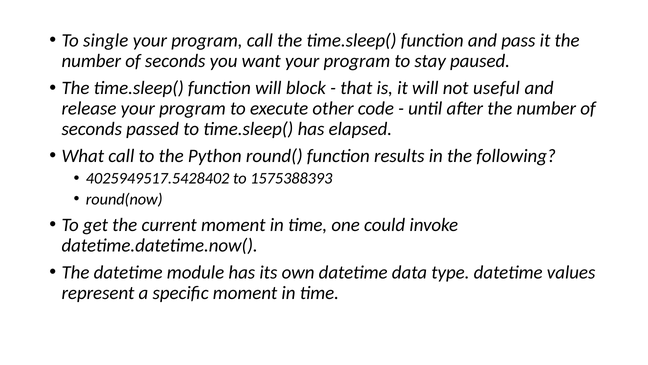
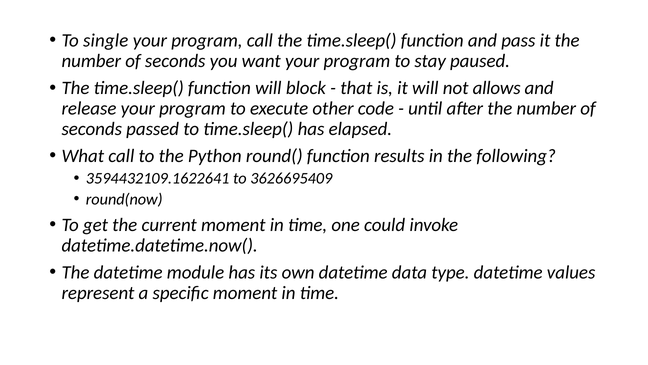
useful: useful -> allows (497, 88)
4025949517.5428402: 4025949517.5428402 -> 3594432109.1622641 (158, 178)
1575388393: 1575388393 -> 3626695409 (291, 178)
